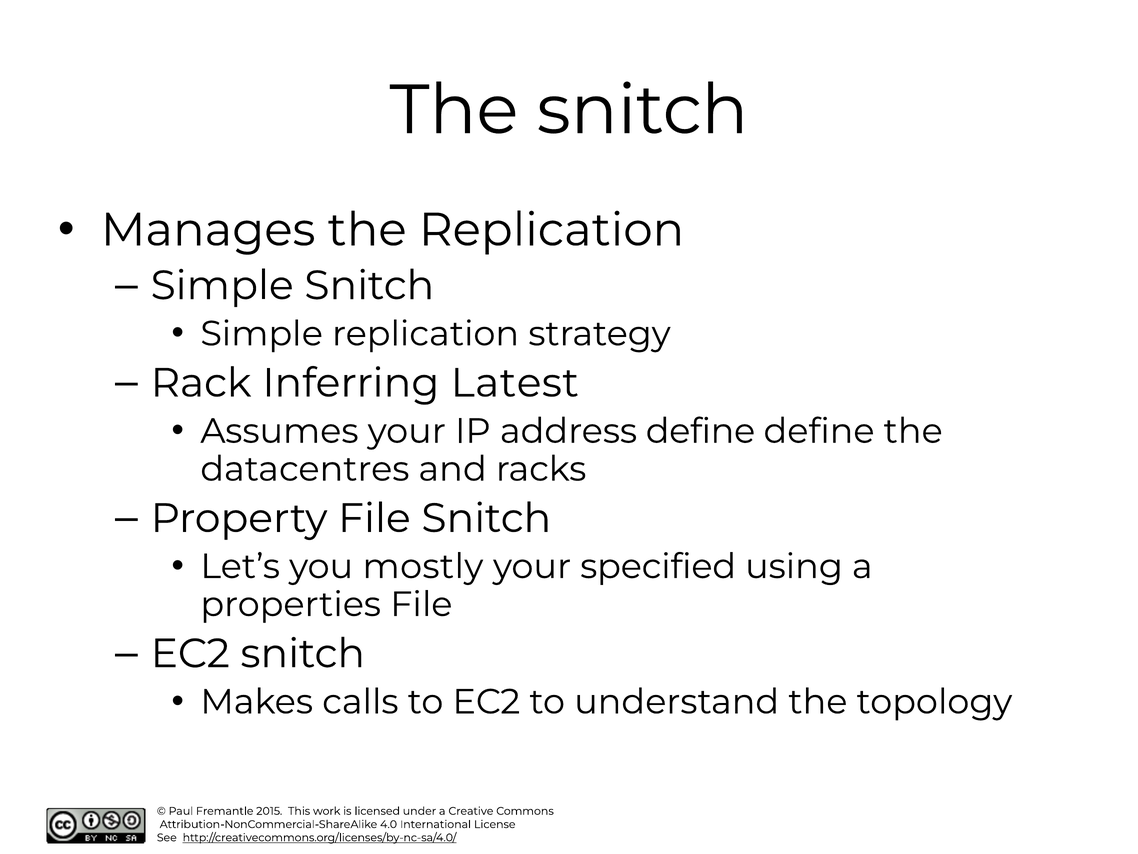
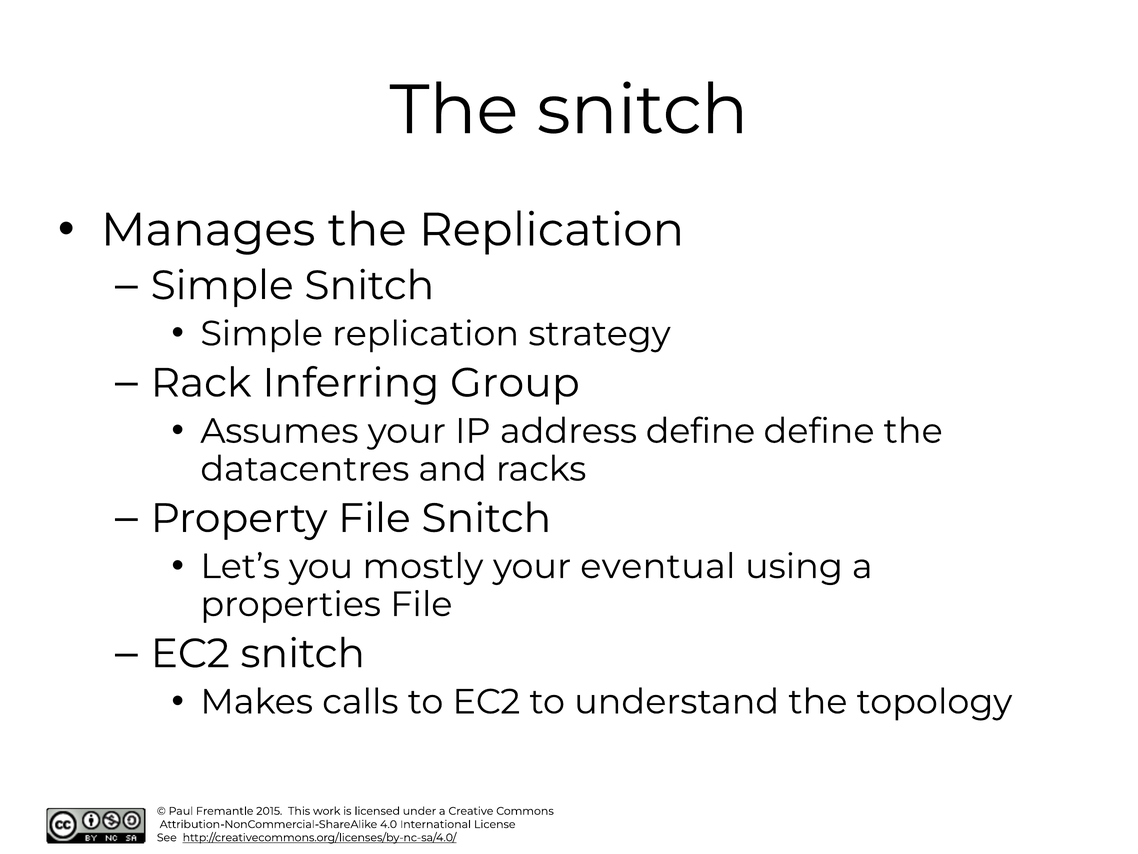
Latest: Latest -> Group (515, 383)
specified: specified -> eventual (658, 566)
